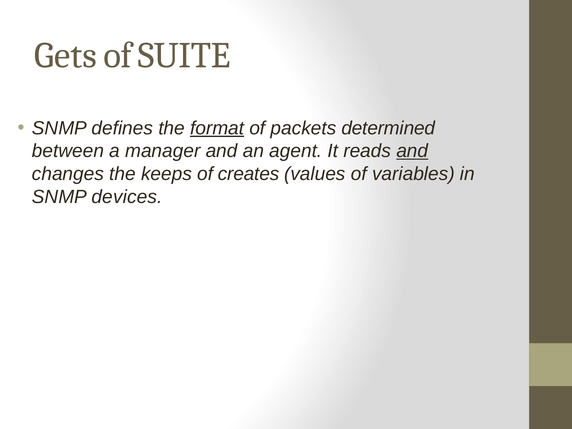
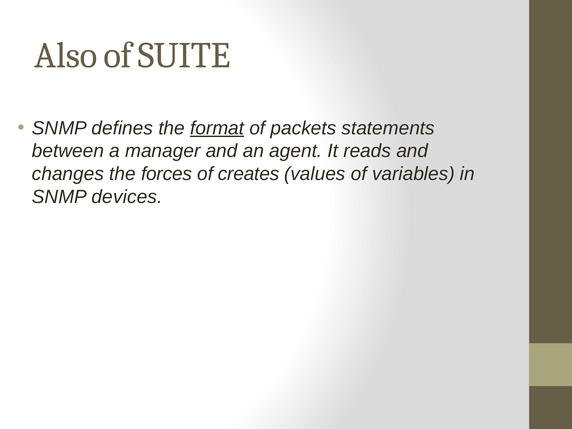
Gets: Gets -> Also (66, 55)
determined: determined -> statements (388, 128)
and underline: present -> none (412, 151)
keeps: keeps -> forces (167, 174)
